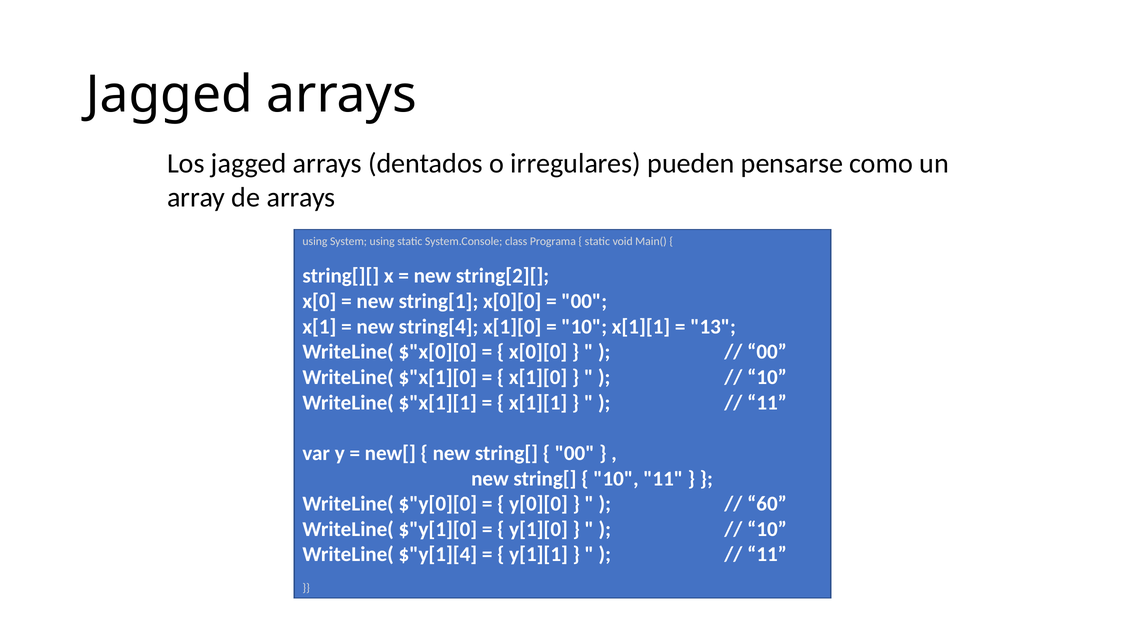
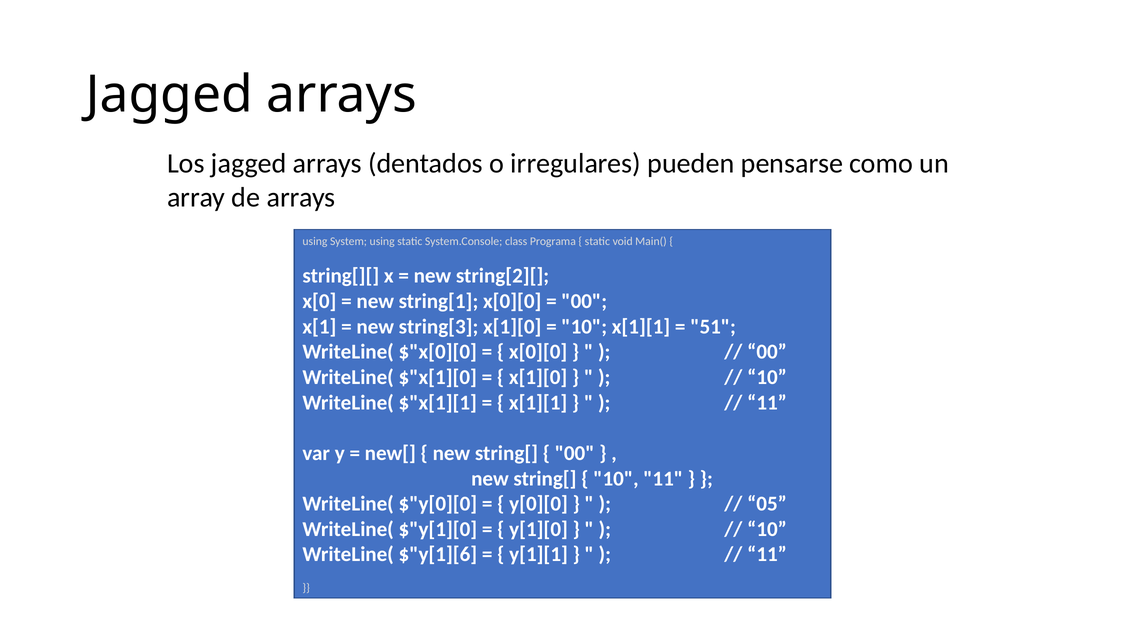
string[4: string[4 -> string[3 (439, 327)
13: 13 -> 51 (713, 327)
60: 60 -> 05 (767, 504)
$"y[1][4: $"y[1][4 -> $"y[1][6 (438, 554)
